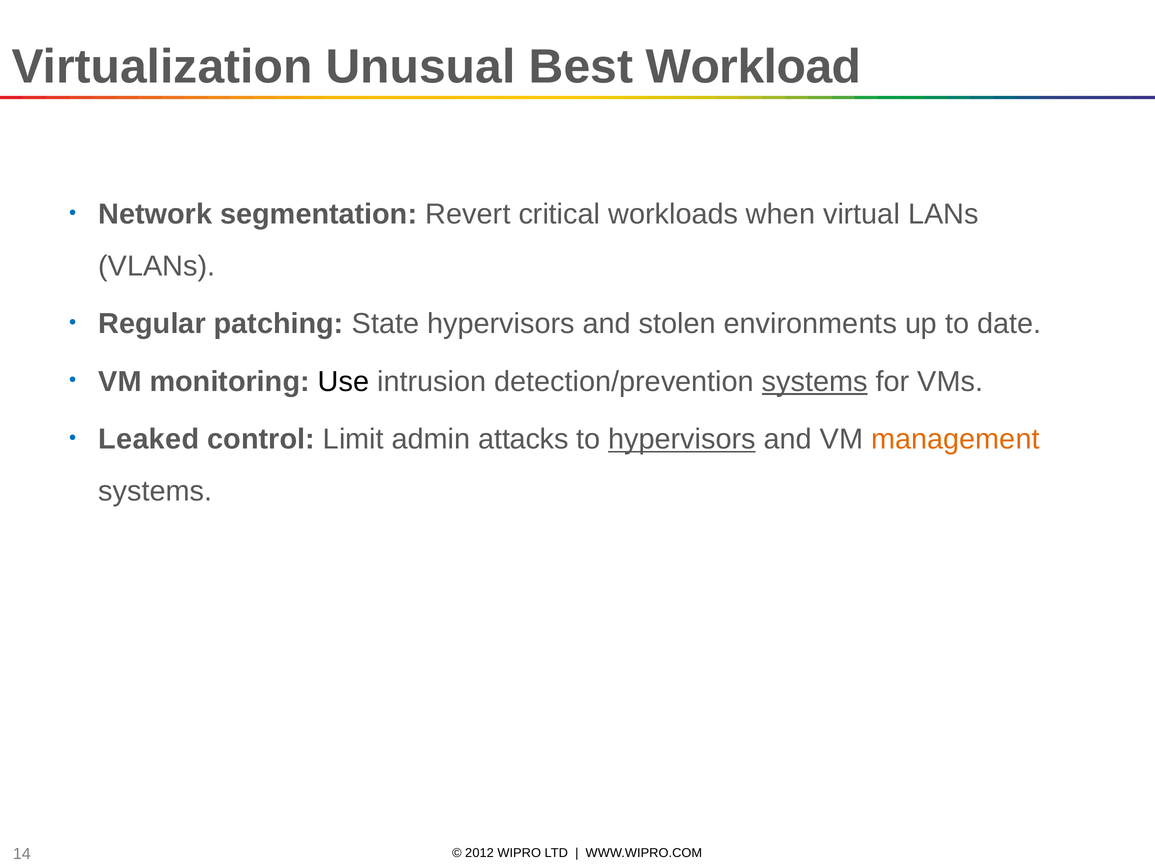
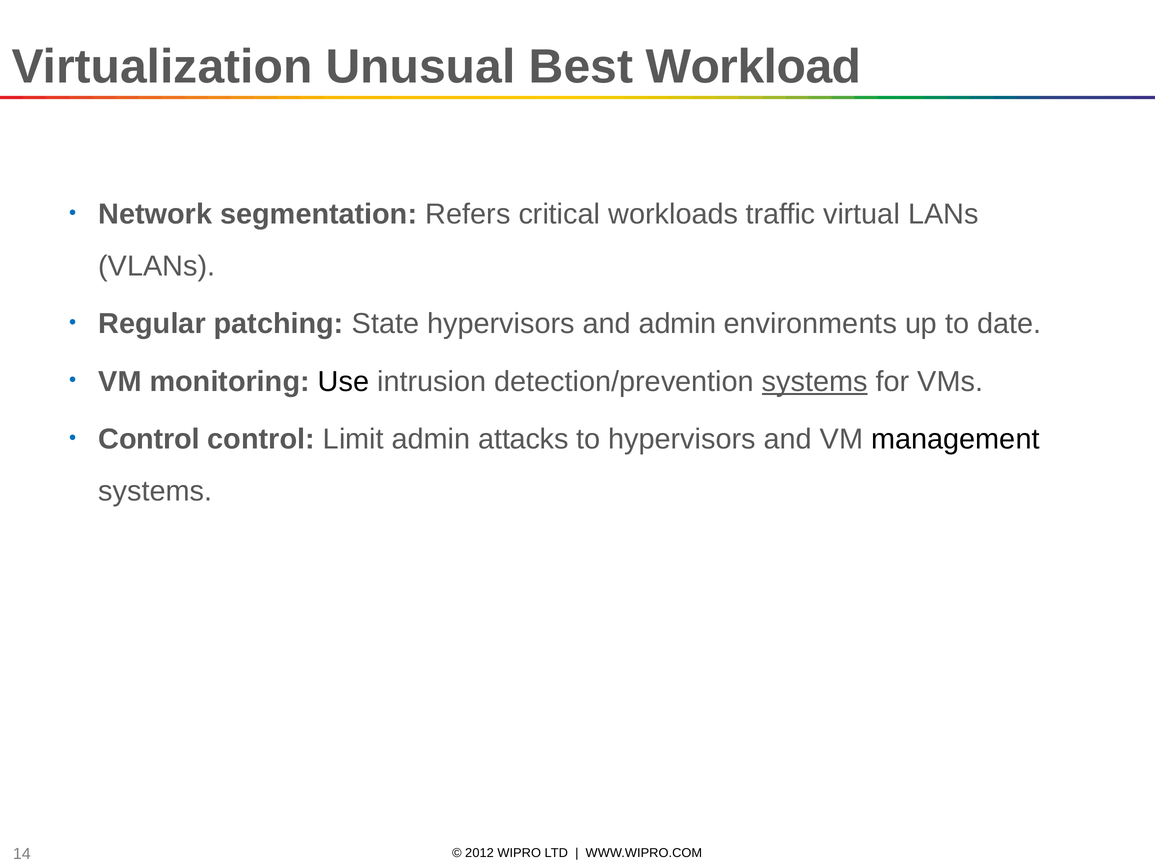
Revert: Revert -> Refers (468, 214)
when: when -> traffic (781, 214)
and stolen: stolen -> admin (678, 324)
Leaked: Leaked -> Control (149, 439)
hypervisors underline: present -> none (682, 439)
management colour: orange -> black (955, 439)
